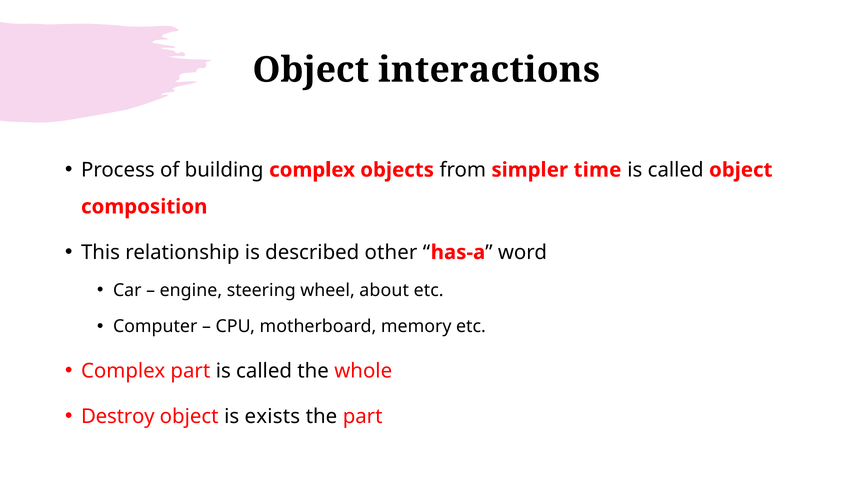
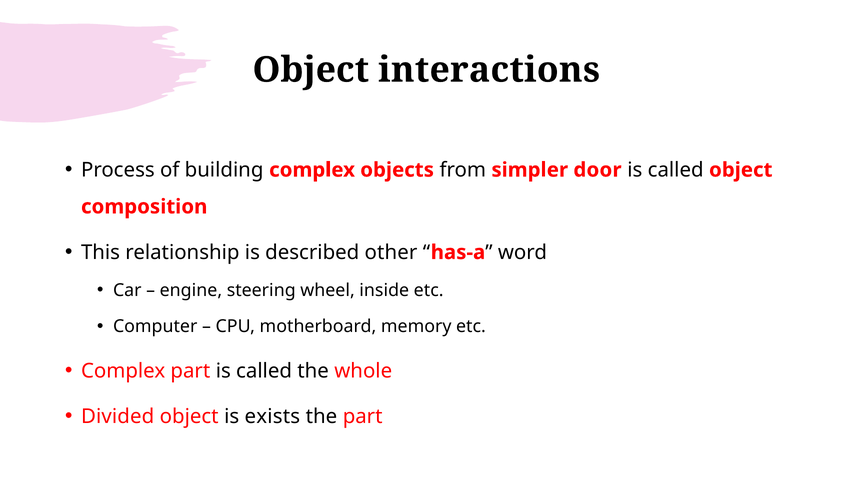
time: time -> door (597, 170)
about: about -> inside (384, 290)
Destroy: Destroy -> Divided (118, 416)
